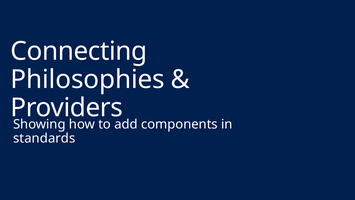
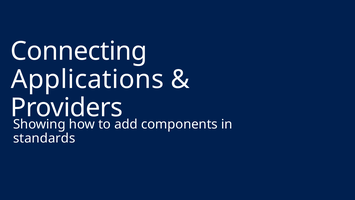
Philosophies: Philosophies -> Applications (87, 79)
